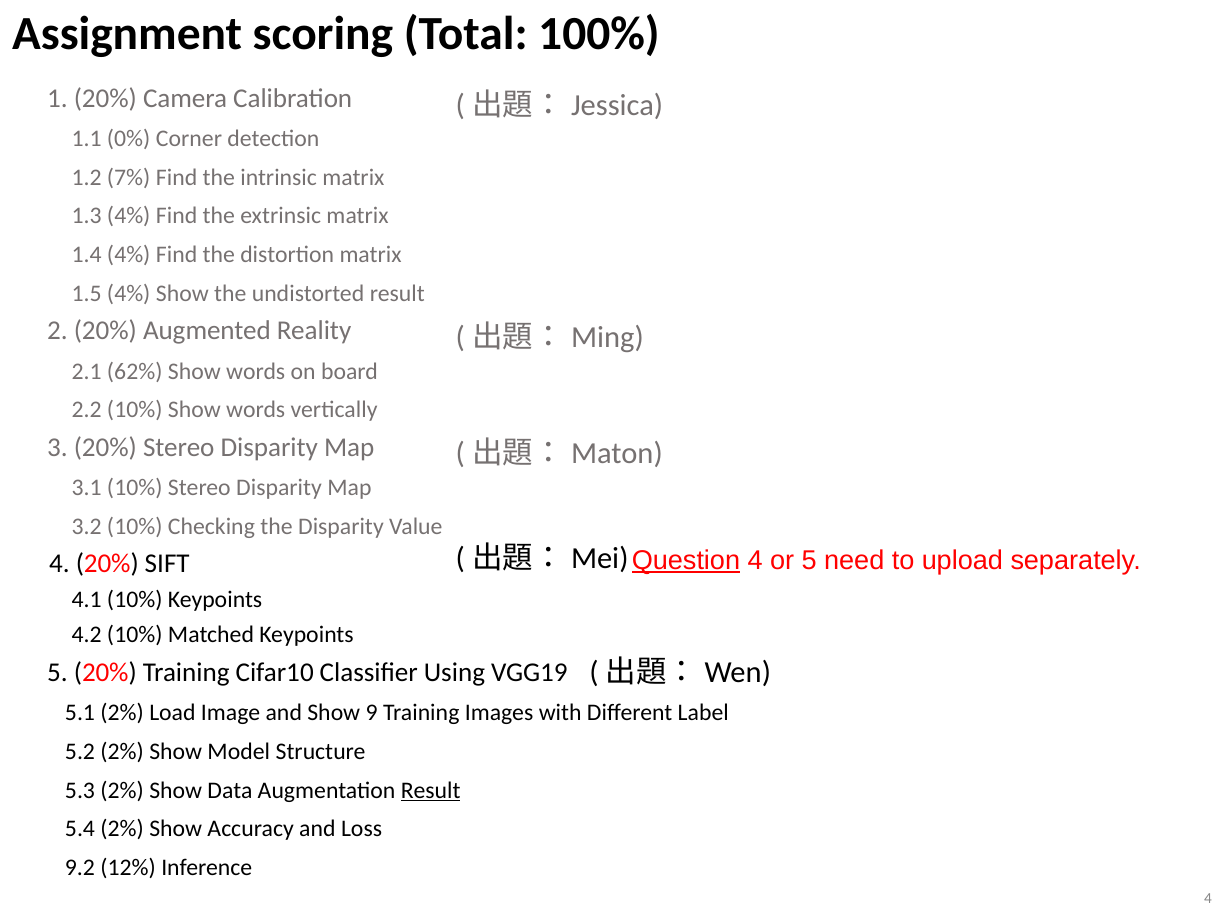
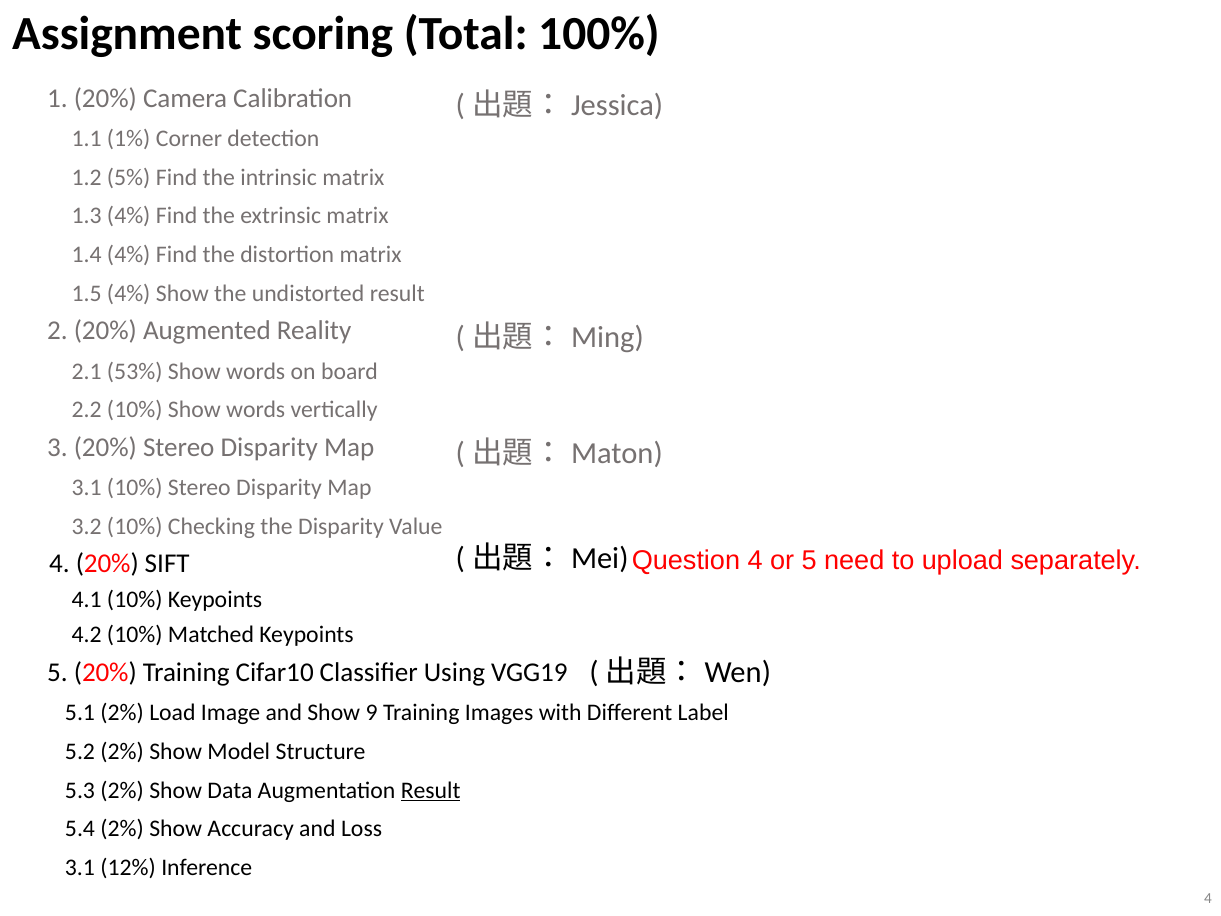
0%: 0% -> 1% (129, 139)
7%: 7% -> 5% (129, 177)
62%: 62% -> 53% (135, 371)
Question underline: present -> none (686, 560)
9.2: 9.2 -> 3.1 (80, 867)
